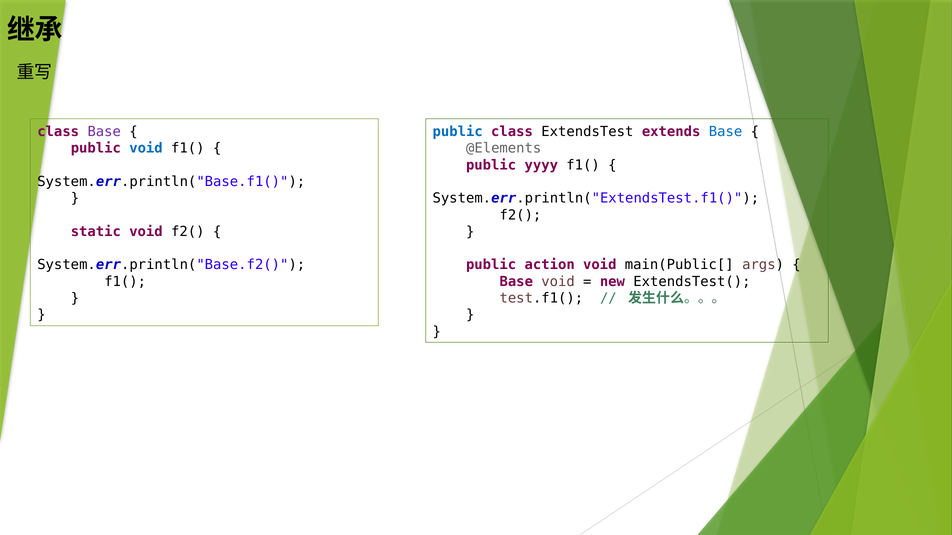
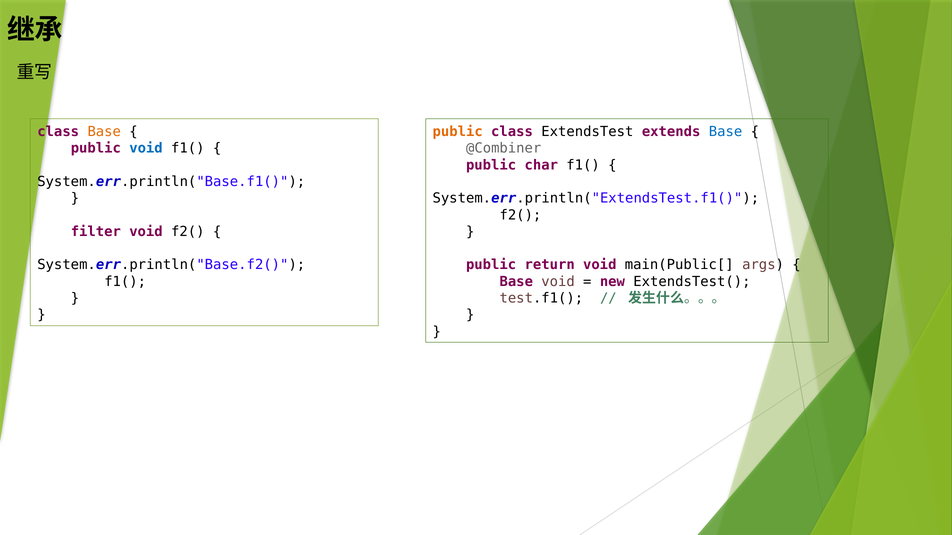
Base colour: purple -> orange (104, 132)
public colour: blue -> orange (458, 132)
@Elements: @Elements -> @Combiner (504, 148)
yyyy: yyyy -> char (541, 165)
static: static -> filter (96, 232)
action: action -> return (550, 265)
